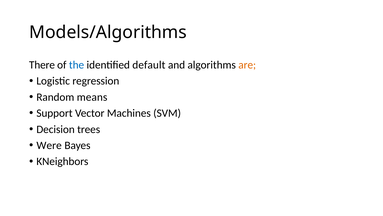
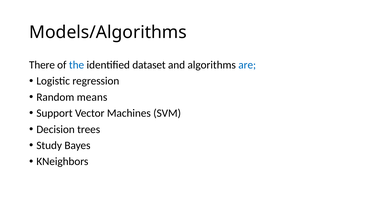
default: default -> dataset (149, 65)
are colour: orange -> blue (247, 65)
Were: Were -> Study (49, 145)
